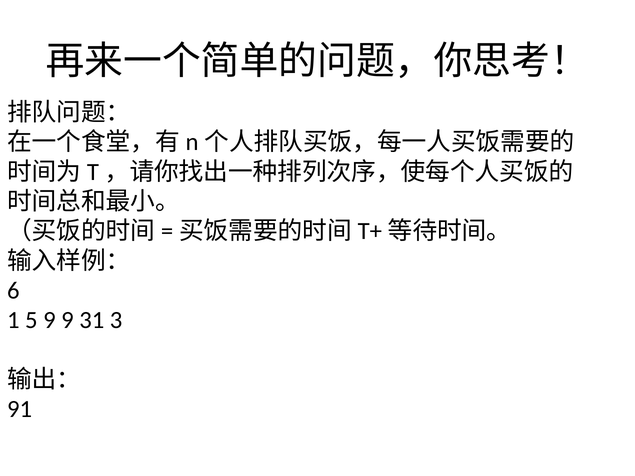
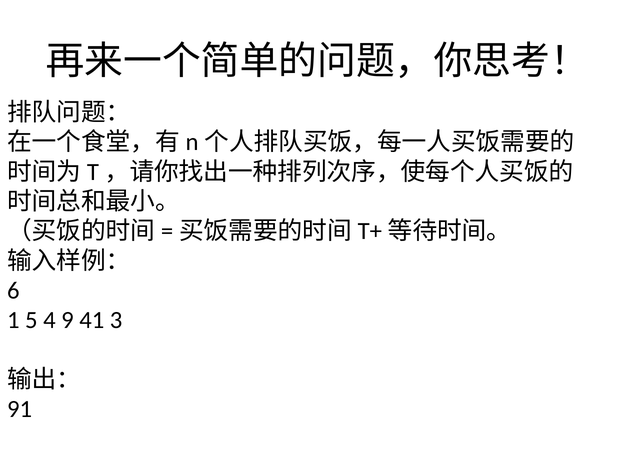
5 9: 9 -> 4 (49, 320)
31: 31 -> 41 (92, 320)
